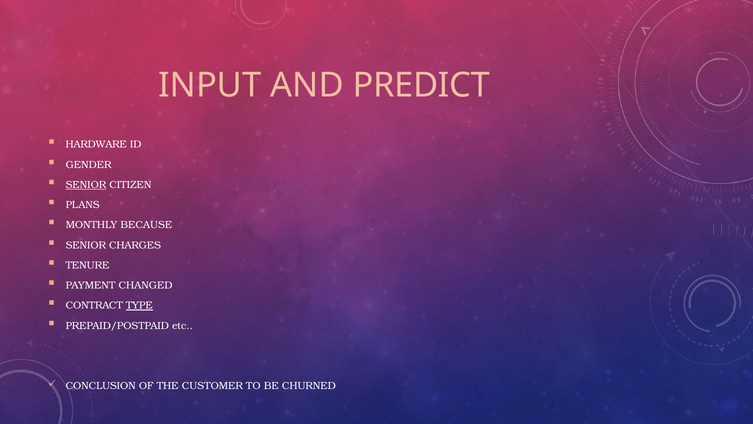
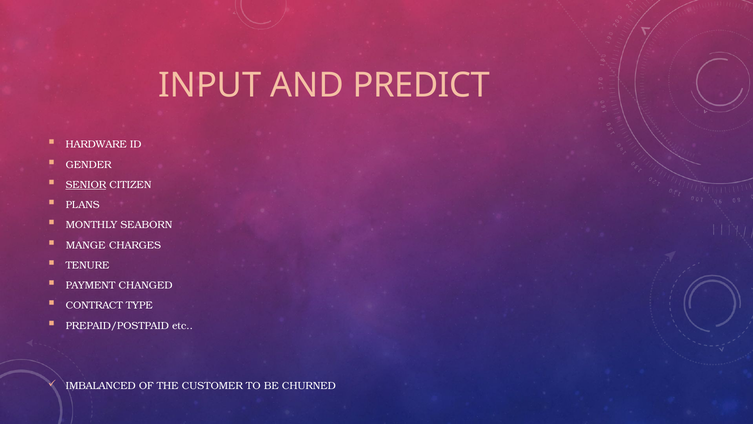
BECAUSE: BECAUSE -> SEABORN (146, 225)
SENIOR: SENIOR -> MANGE (86, 245)
TYPE underline: present -> none (139, 305)
CONCLUSION: CONCLUSION -> IMBALANCED (101, 386)
